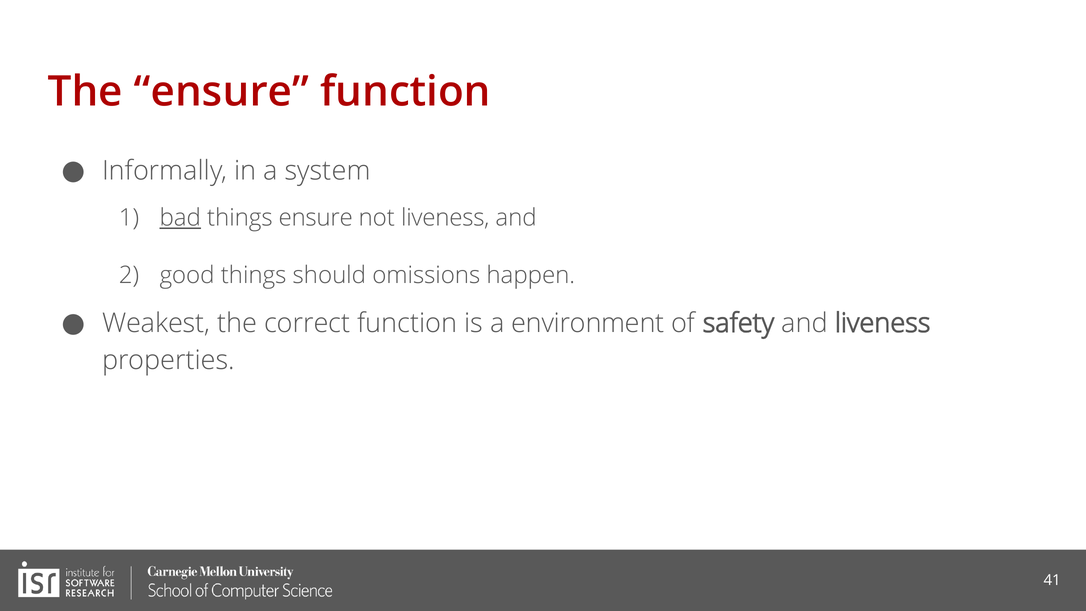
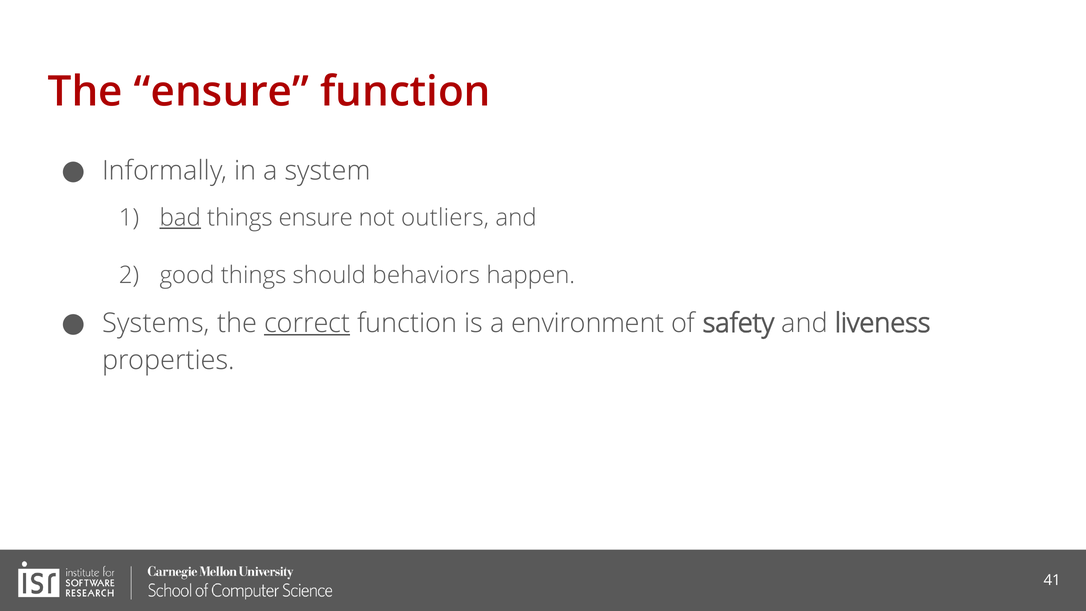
not liveness: liveness -> outliers (445, 218)
omissions: omissions -> behaviors (426, 275)
Weakest: Weakest -> Systems (156, 323)
correct underline: none -> present (307, 323)
